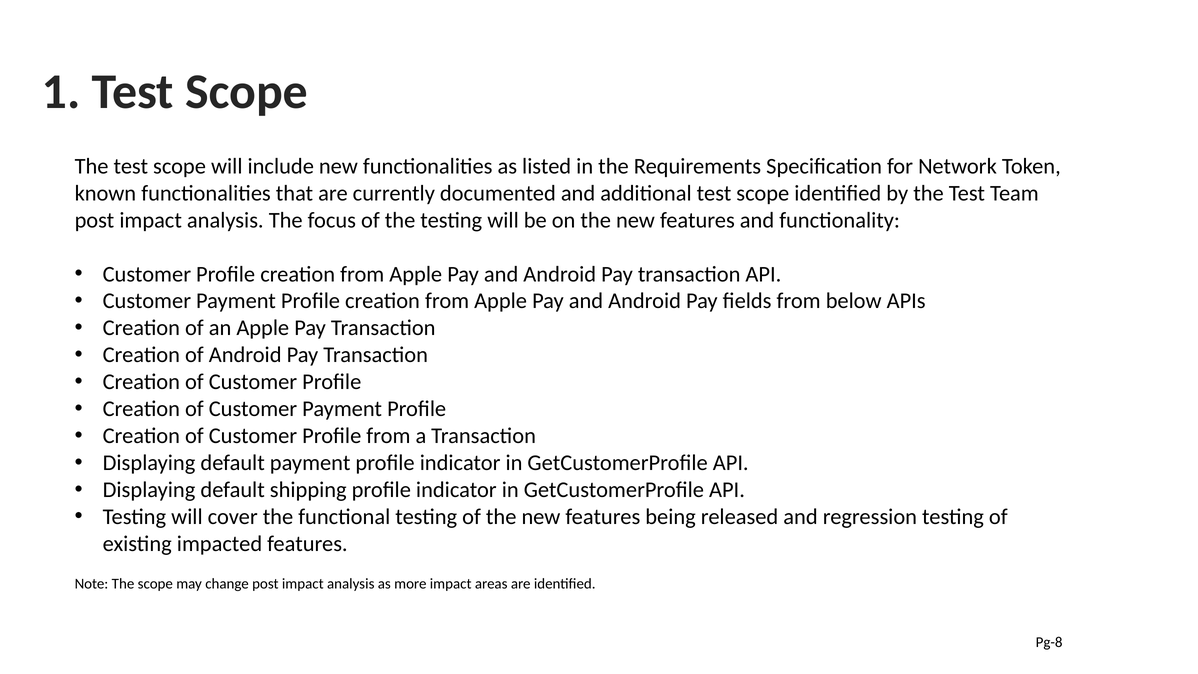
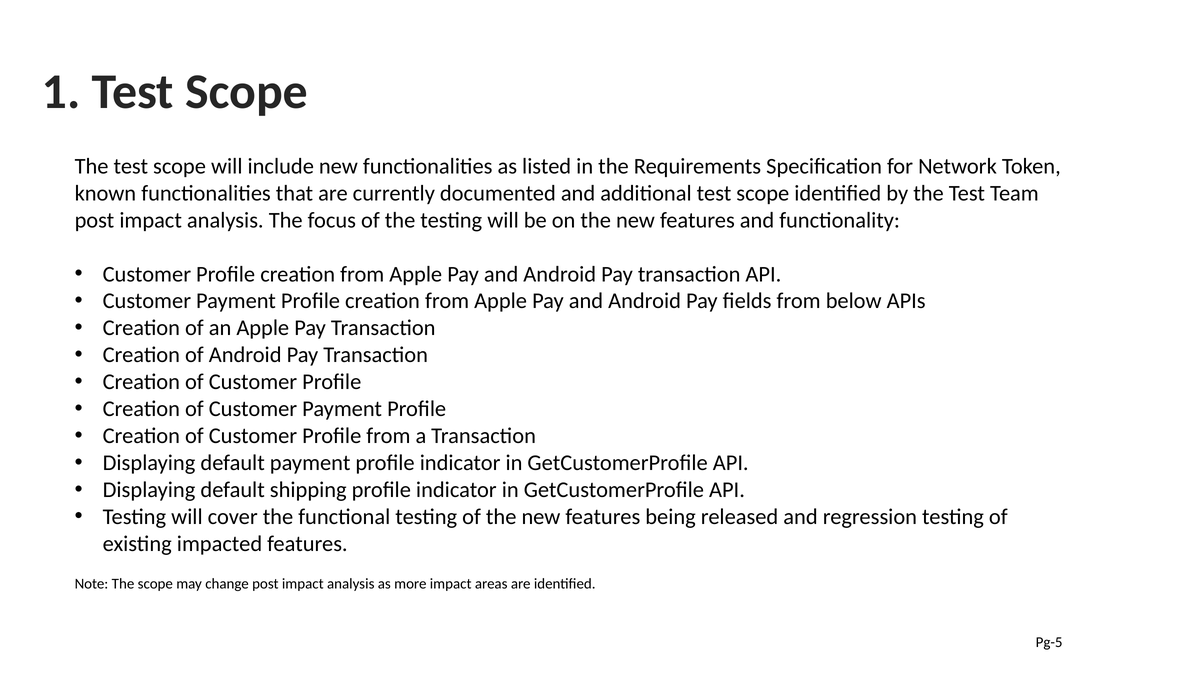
Pg-8: Pg-8 -> Pg-5 (1049, 642)
